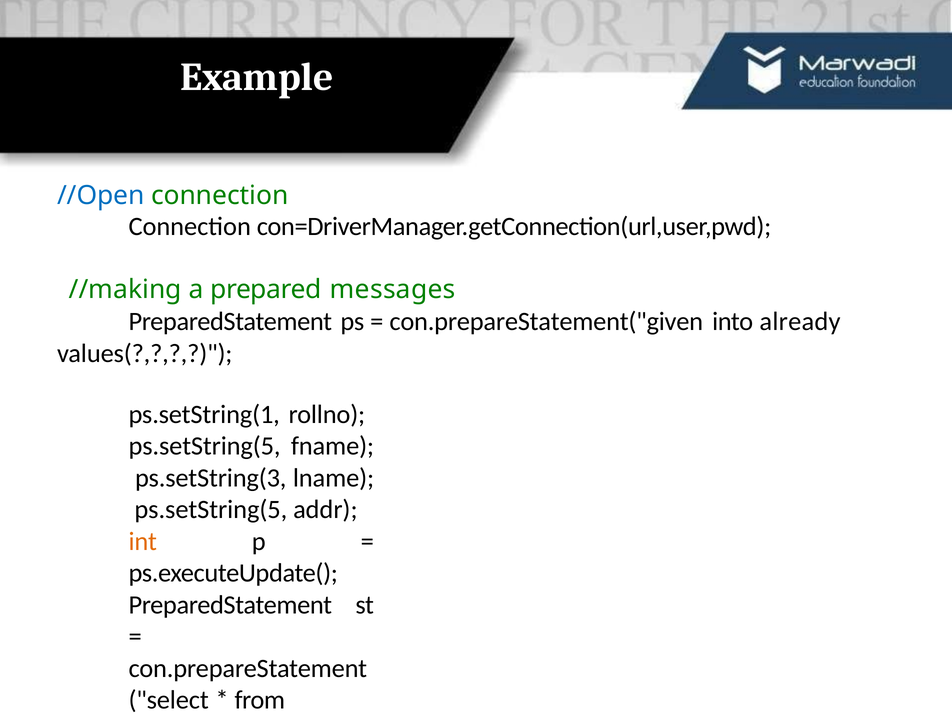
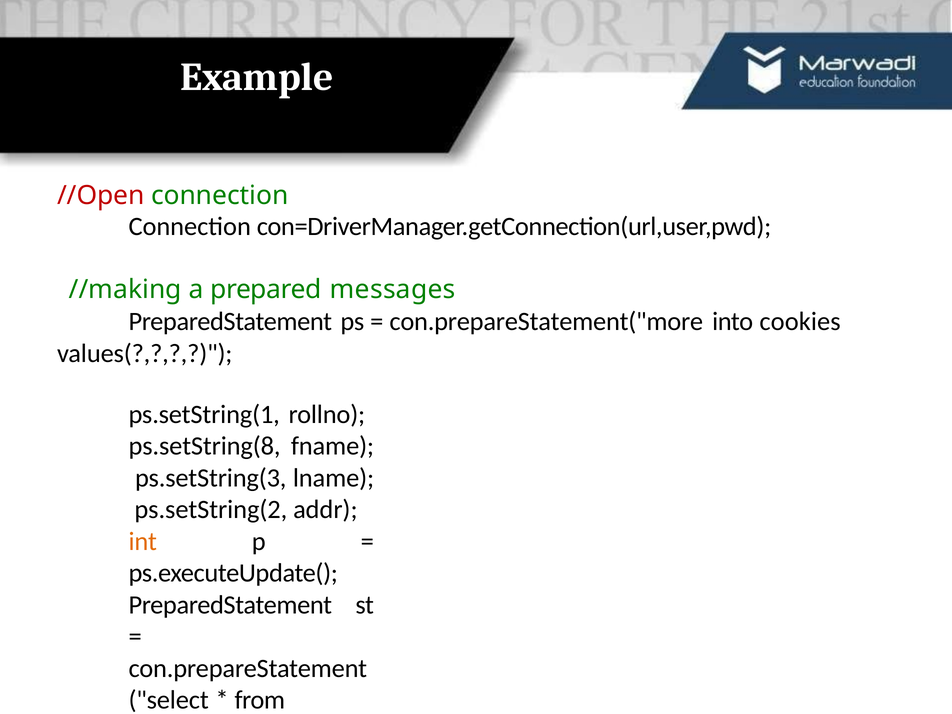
//Open colour: blue -> red (101, 196)
con.prepareStatement("given: con.prepareStatement("given -> con.prepareStatement("more (546, 322)
already: already -> cookies (800, 322)
ps.setString(5: ps.setString(5 -> ps.setString(8 (205, 446)
ps.setString(5: ps.setString(5 -> ps.setString(2 (211, 510)
